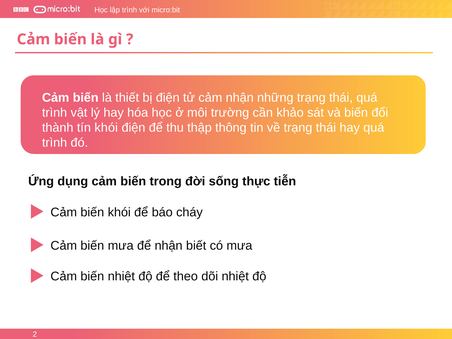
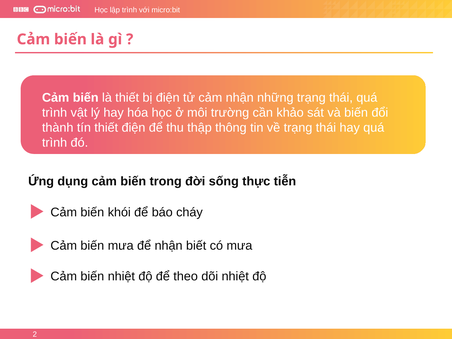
tín khói: khói -> thiết (106, 128)
